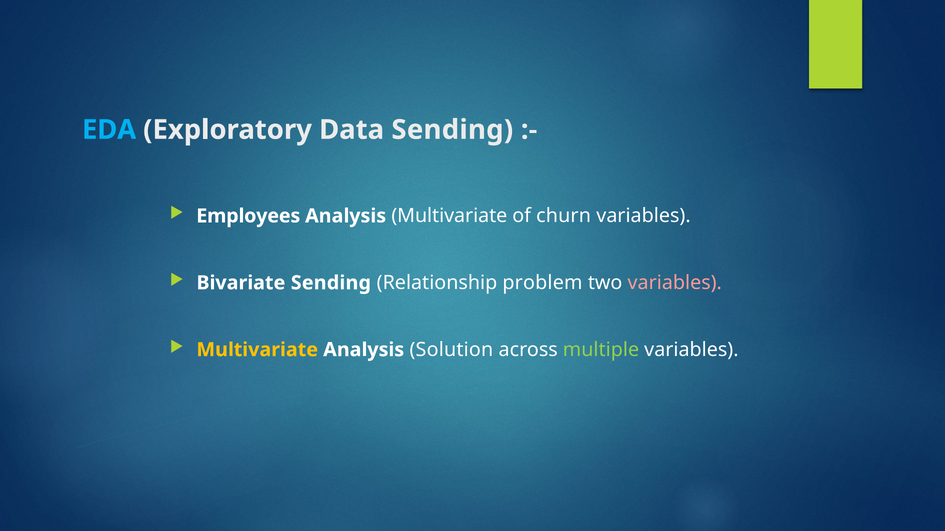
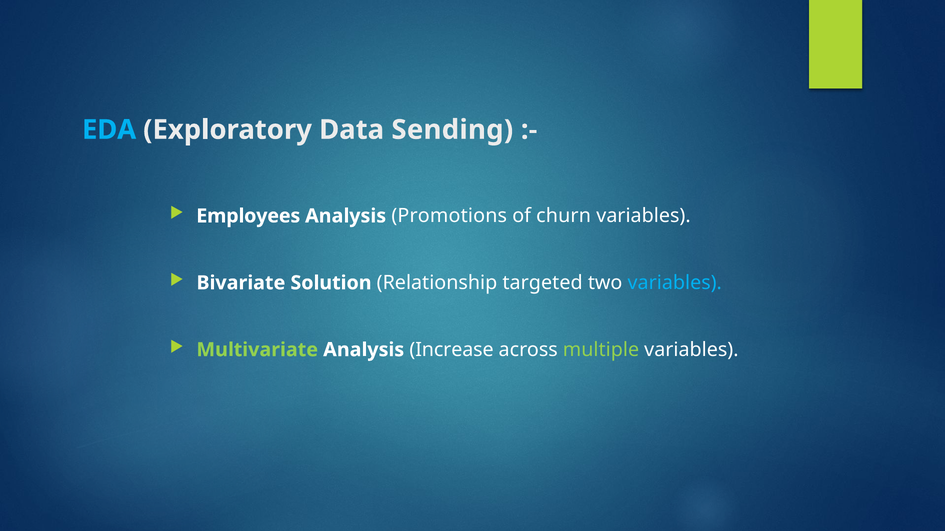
Analysis Multivariate: Multivariate -> Promotions (449, 216)
Bivariate Sending: Sending -> Solution (331, 283)
problem: problem -> targeted (543, 283)
variables colour: pink -> light blue (675, 283)
Multivariate colour: yellow -> light green (257, 350)
Solution: Solution -> Increase (452, 350)
